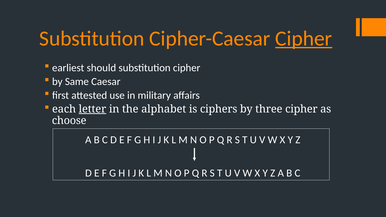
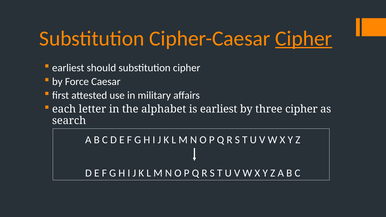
Same: Same -> Force (77, 82)
letter underline: present -> none (92, 109)
is ciphers: ciphers -> earliest (219, 109)
choose: choose -> search (69, 121)
